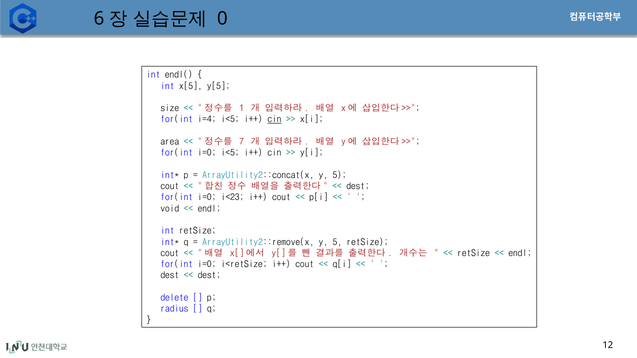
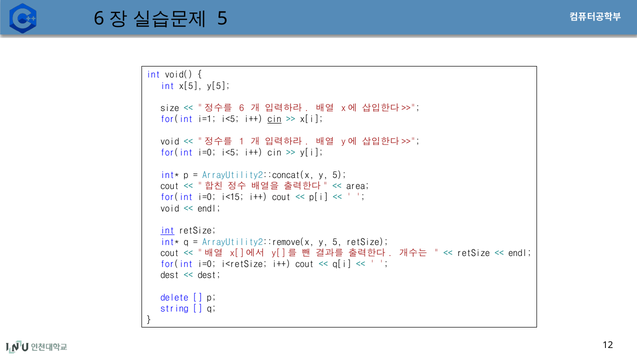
0: 0 -> 5 (222, 19)
endl(: endl( -> void( (179, 75)
1: 1 -> 6 (242, 108)
i=4: i=4 -> i=1 (207, 119)
area: area -> void (170, 142)
7: 7 -> 1 (242, 142)
dest: dest -> area (358, 186)
i<23: i<23 -> i<15 (233, 198)
int underline: none -> present (167, 231)
radius: radius -> string (174, 309)
